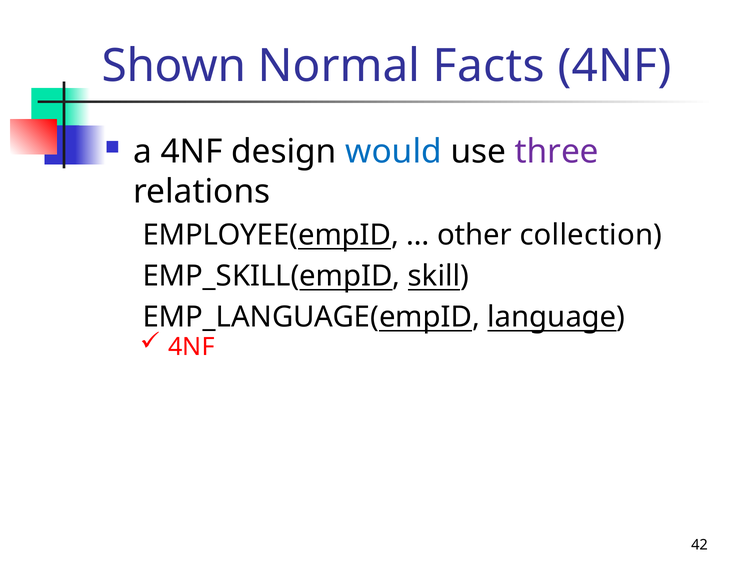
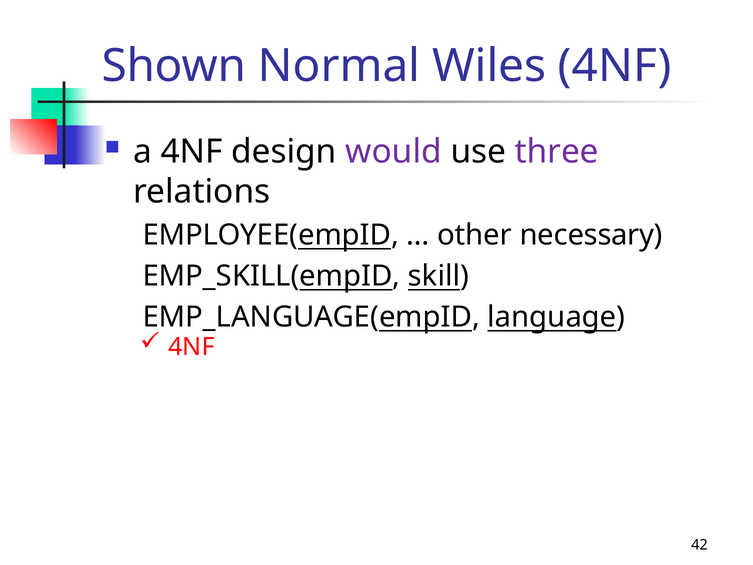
Facts: Facts -> Wiles (489, 66)
would colour: blue -> purple (394, 152)
collection: collection -> necessary (591, 235)
